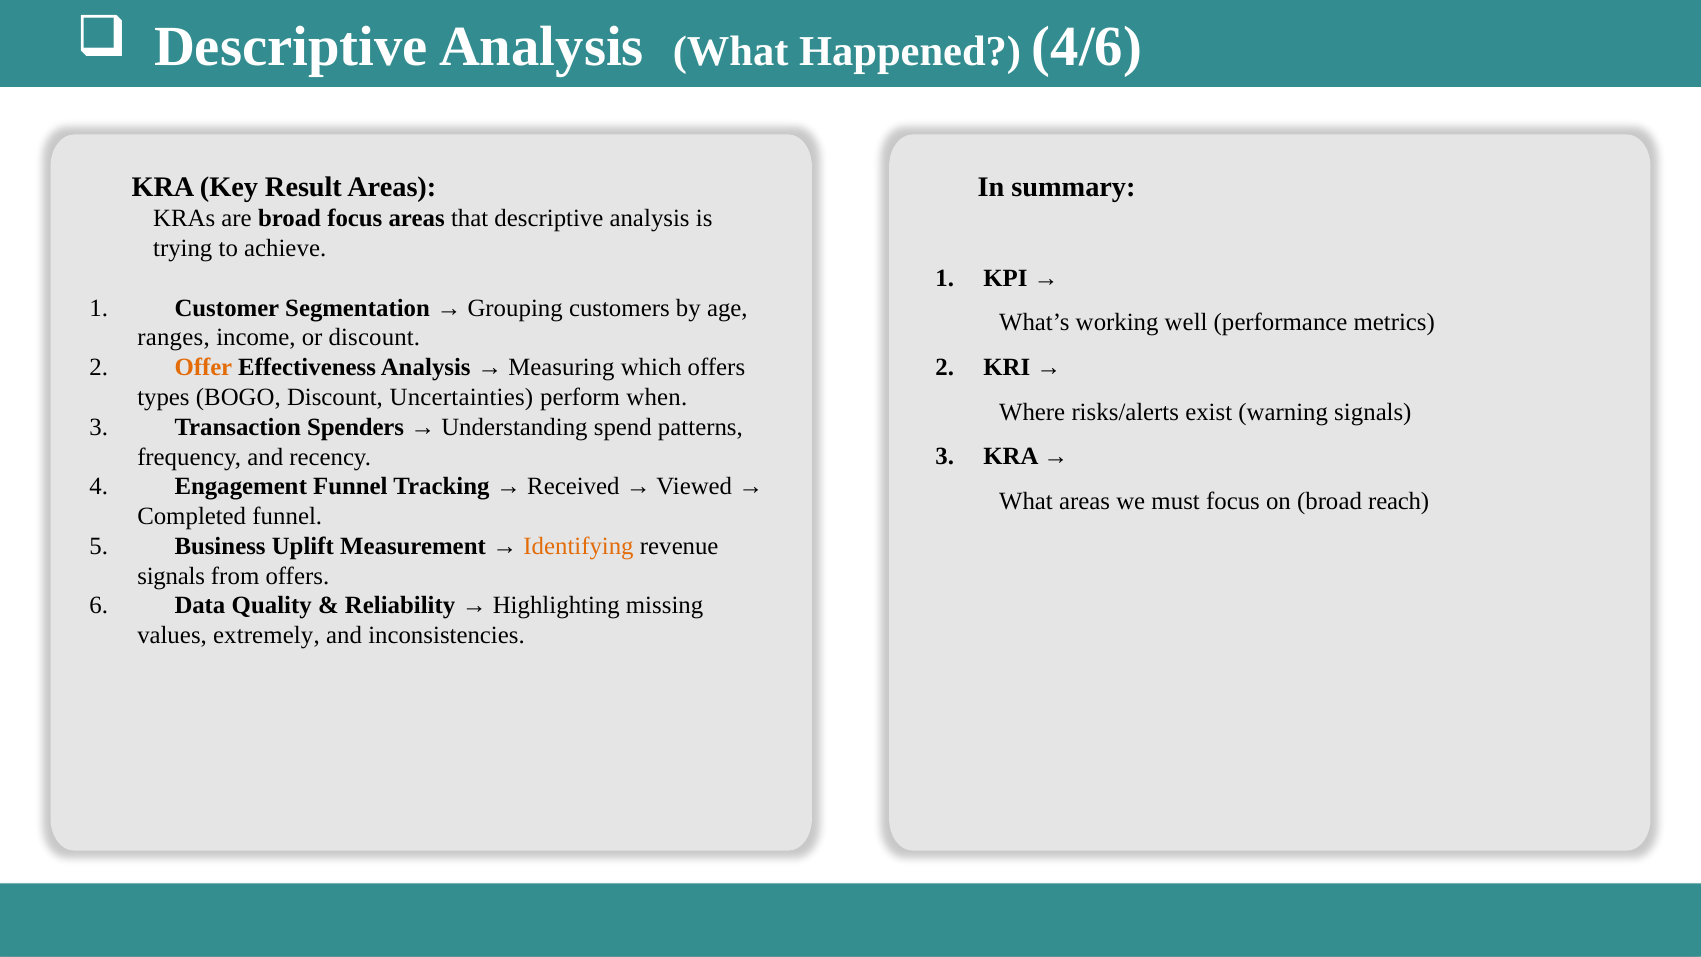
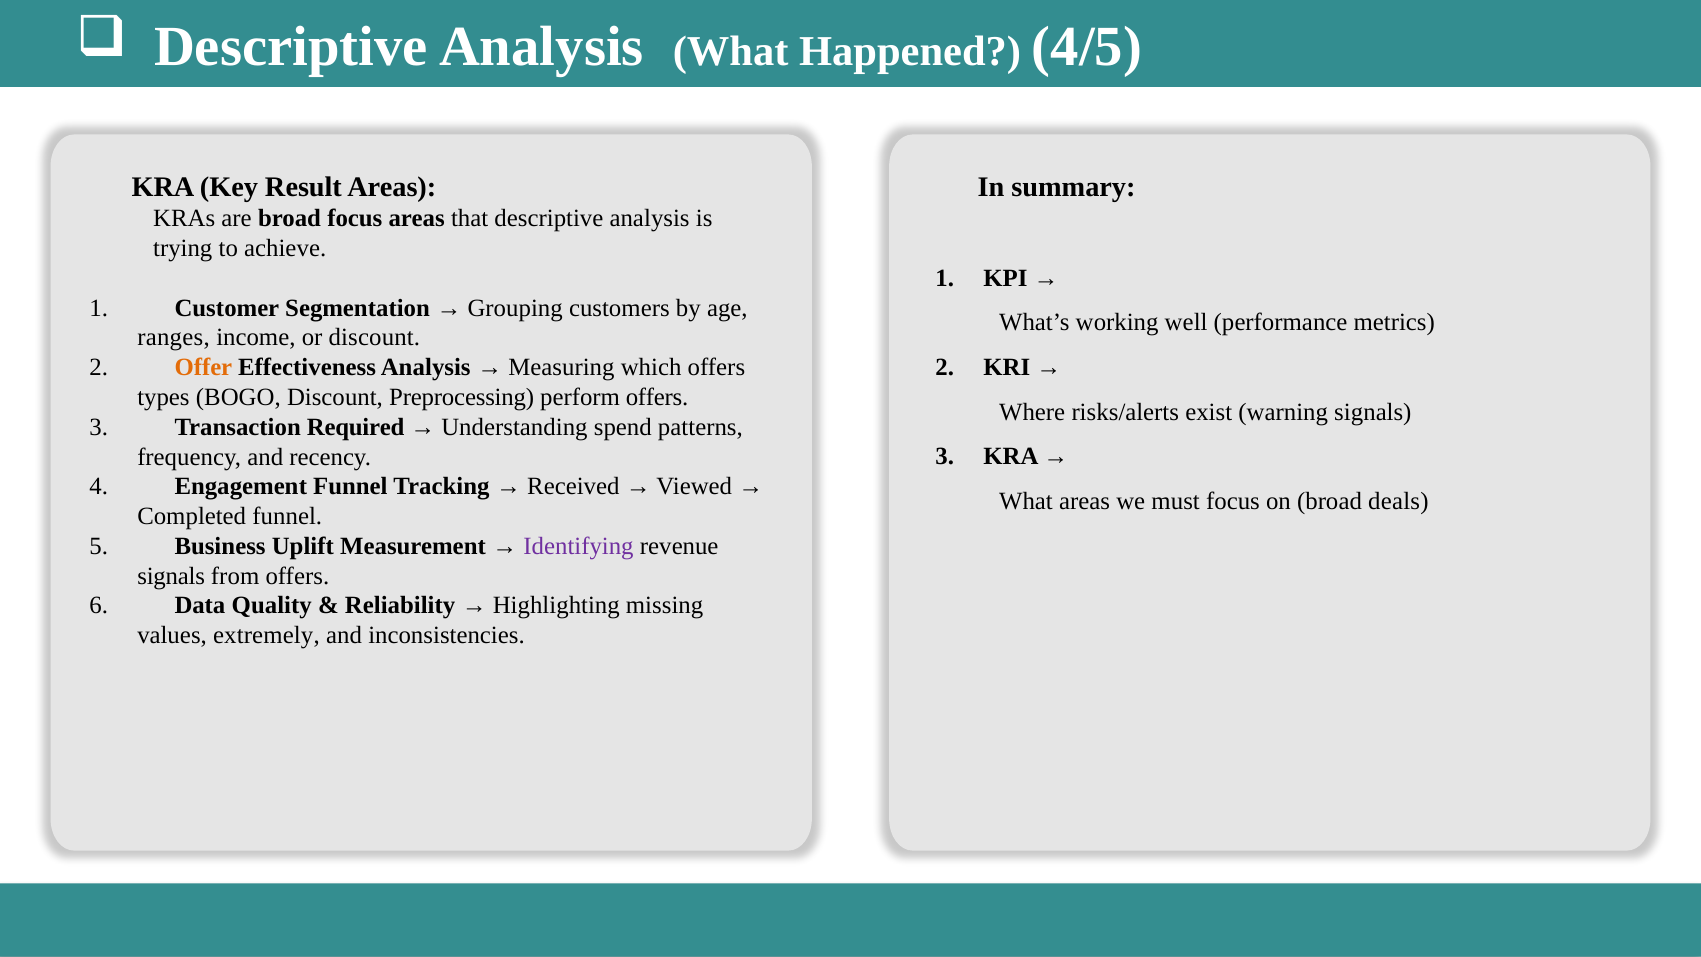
4/6: 4/6 -> 4/5 (1087, 46)
Uncertainties: Uncertainties -> Preprocessing (462, 397)
perform when: when -> offers (657, 397)
Spenders: Spenders -> Required (356, 427)
reach: reach -> deals (1398, 501)
Identifying colour: orange -> purple (579, 546)
